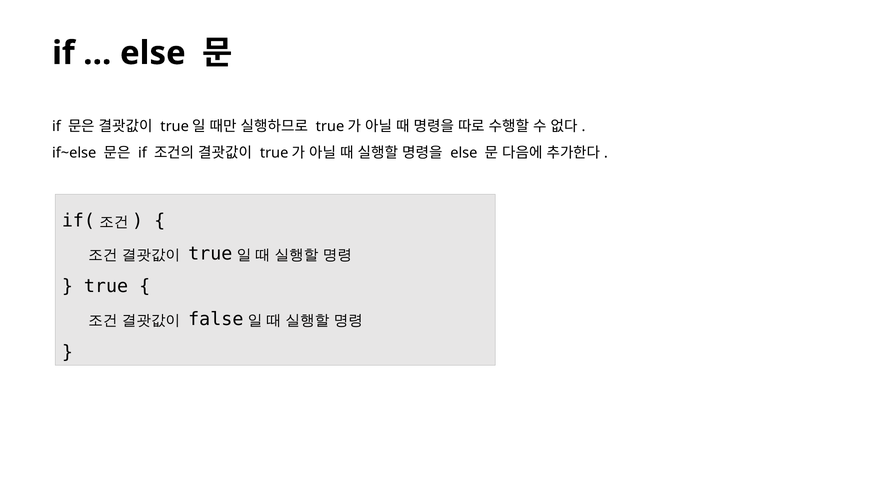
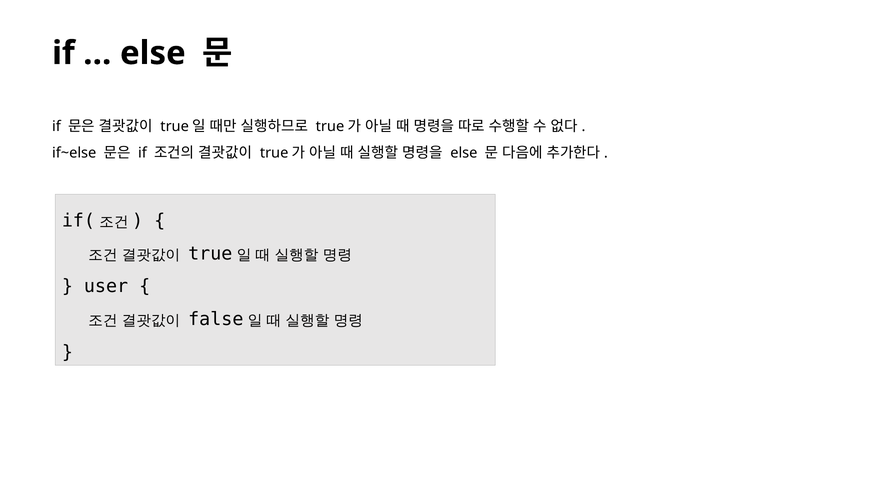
true: true -> user (106, 287)
